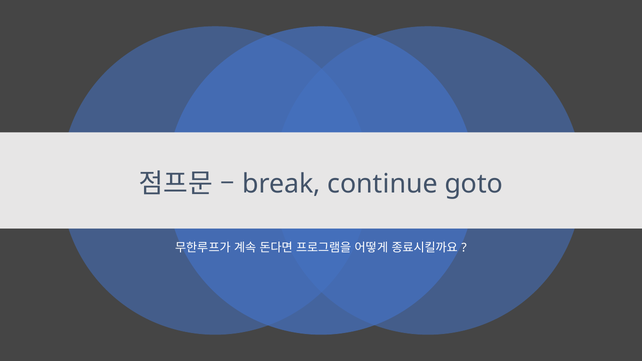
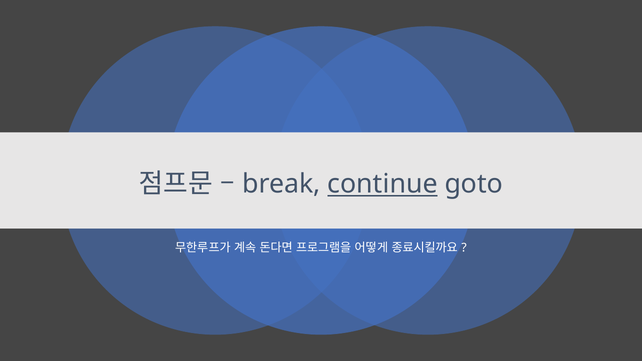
continue underline: none -> present (383, 184)
